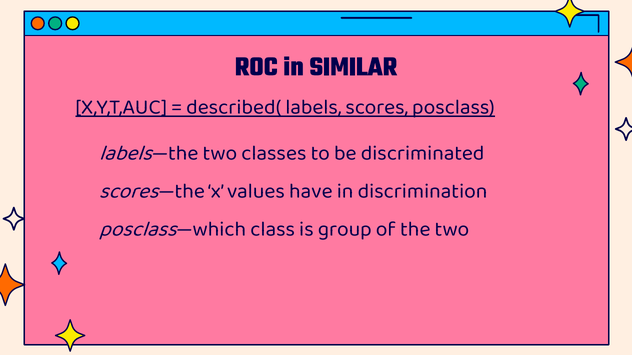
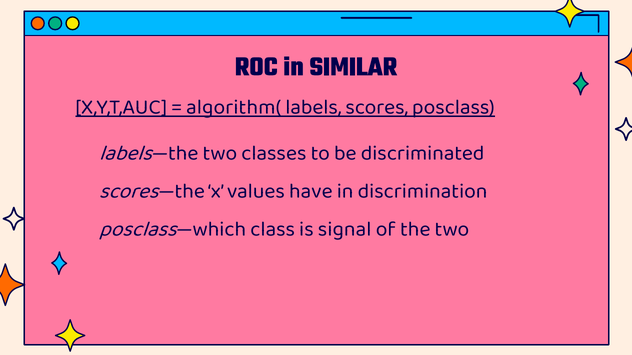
described(: described( -> algorithm( (234, 107)
group: group -> signal (345, 229)
